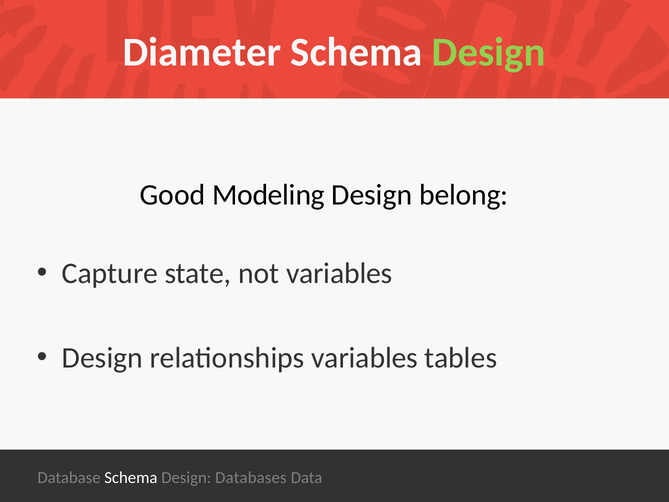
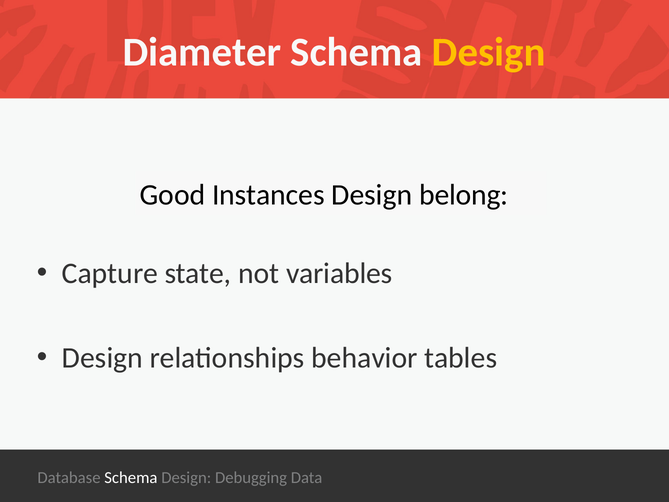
Design colour: light green -> yellow (489, 52)
Modeling: Modeling -> Instances (268, 195)
relationships variables: variables -> behavior (365, 358)
Databases: Databases -> Debugging (251, 477)
